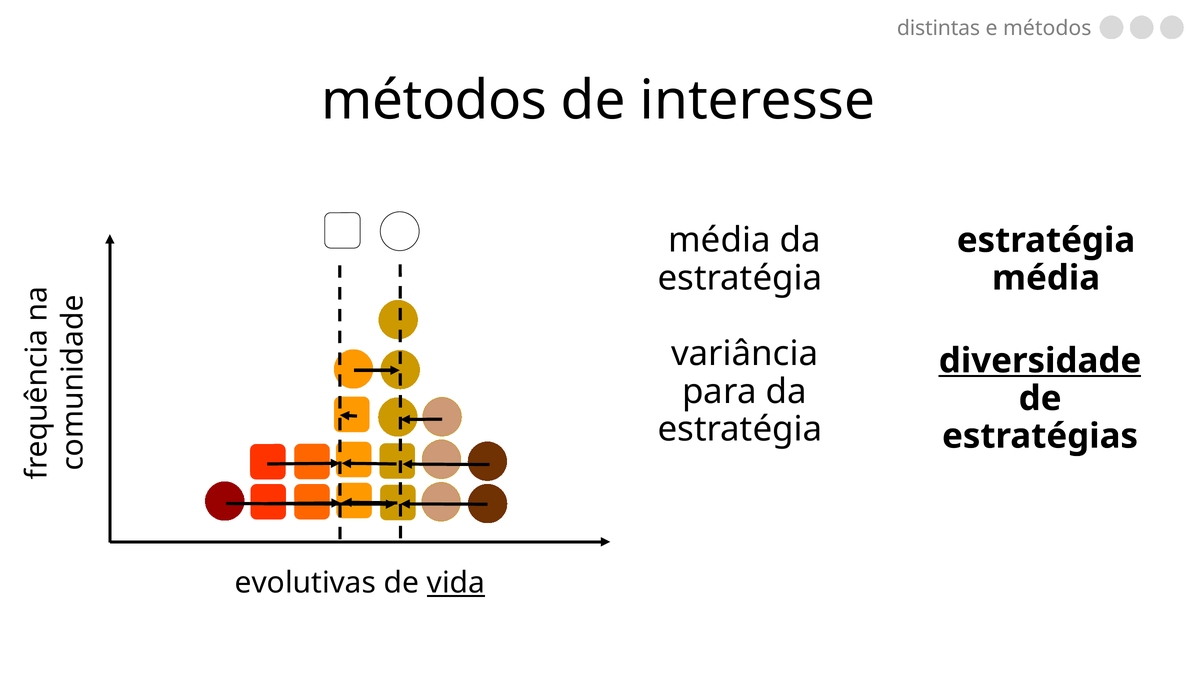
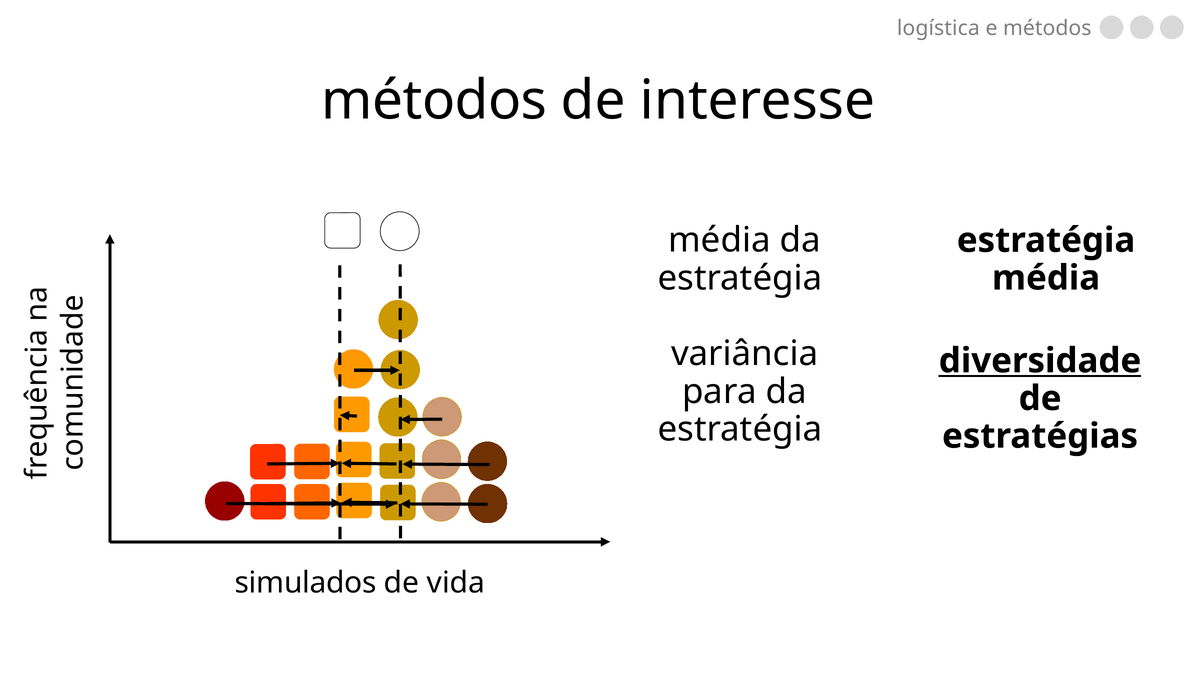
distintas: distintas -> logística (938, 28)
evolutivas: evolutivas -> simulados (306, 583)
vida underline: present -> none (456, 583)
